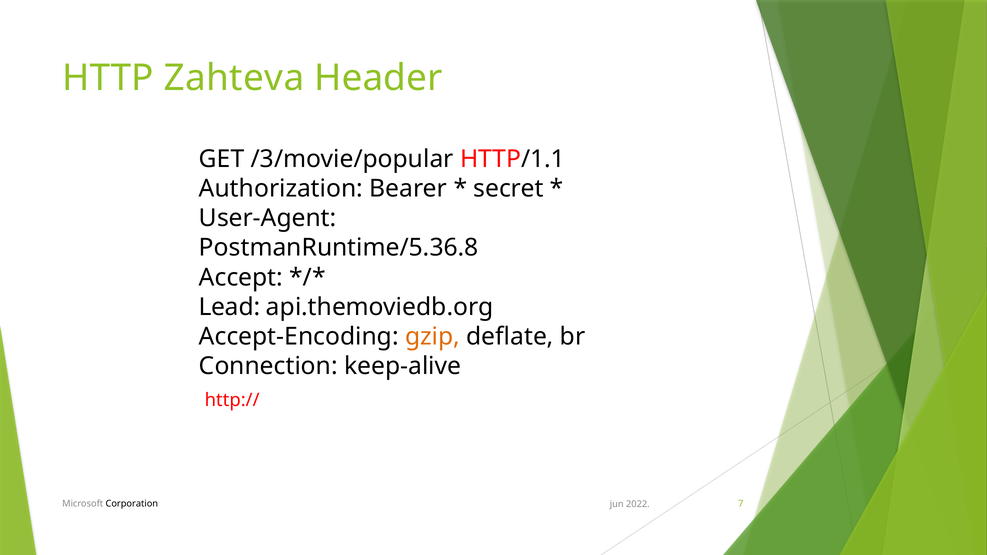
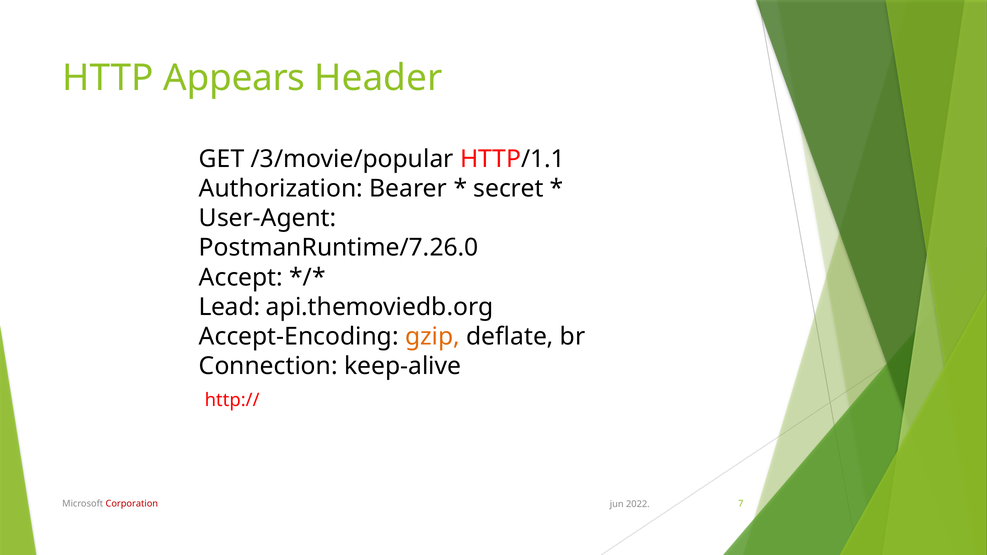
Zahteva: Zahteva -> Appears (234, 78)
PostmanRuntime/5.36.8: PostmanRuntime/5.36.8 -> PostmanRuntime/7.26.0 (339, 248)
Corporation colour: black -> red (132, 504)
